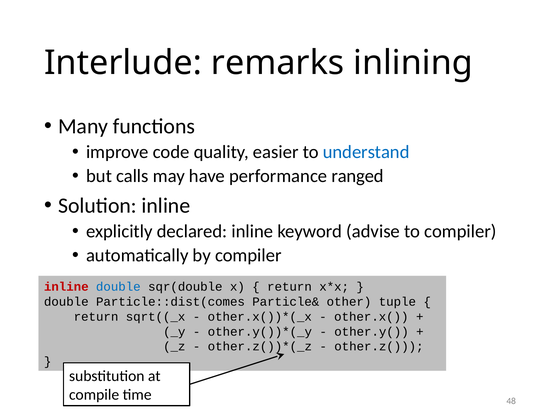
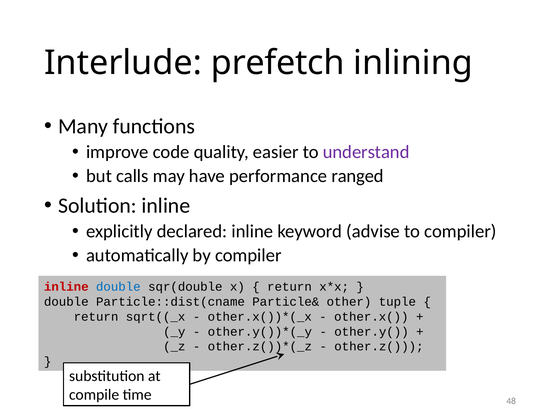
remarks: remarks -> prefetch (278, 63)
understand colour: blue -> purple (366, 152)
Particle::dist(comes: Particle::dist(comes -> Particle::dist(cname (170, 302)
